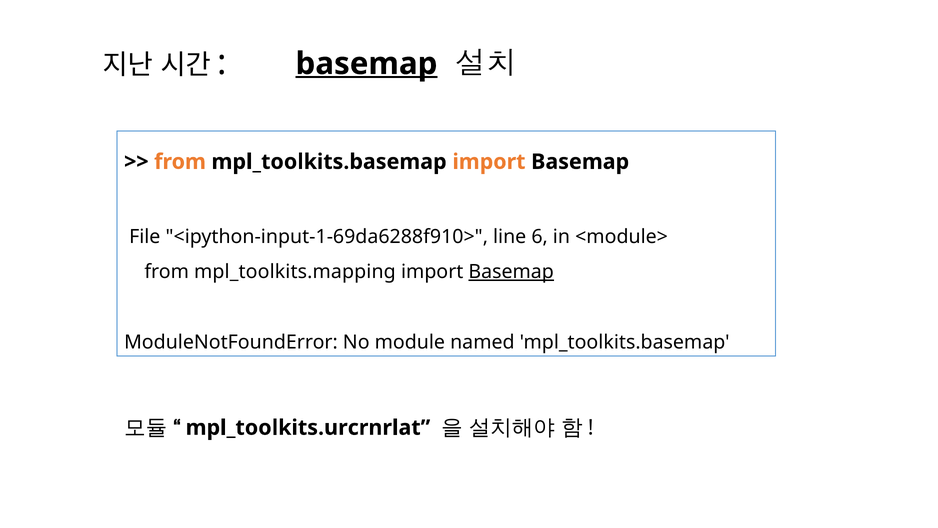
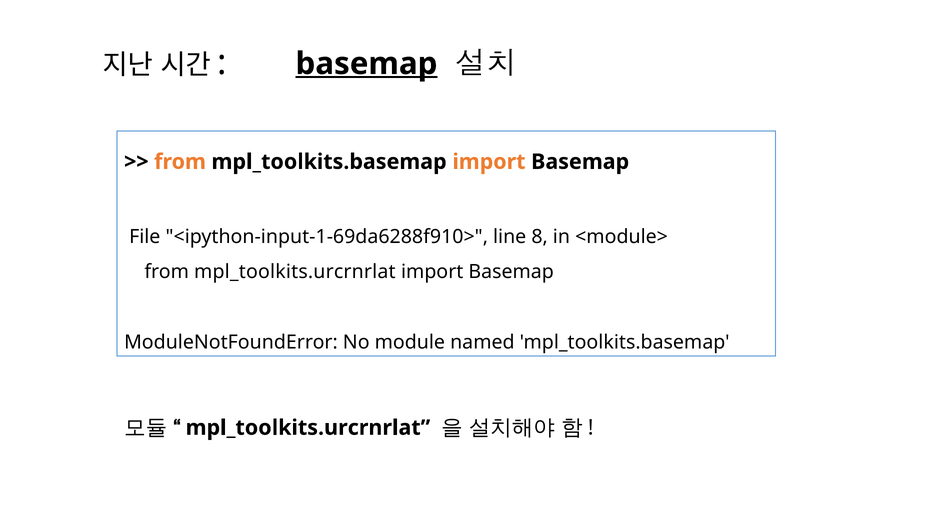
6: 6 -> 8 (540, 237)
from mpl_toolkits.mapping: mpl_toolkits.mapping -> mpl_toolkits.urcrnrlat (295, 272)
Basemap underline: present -> none (511, 272)
